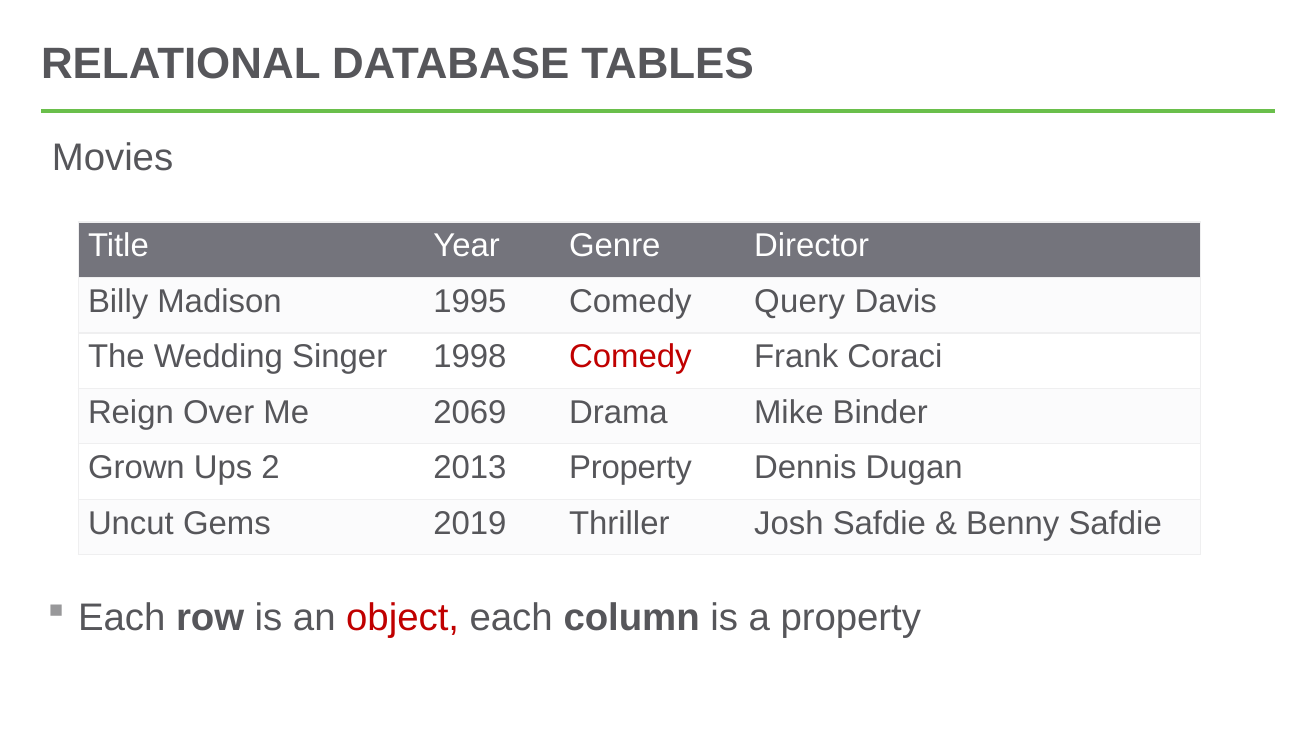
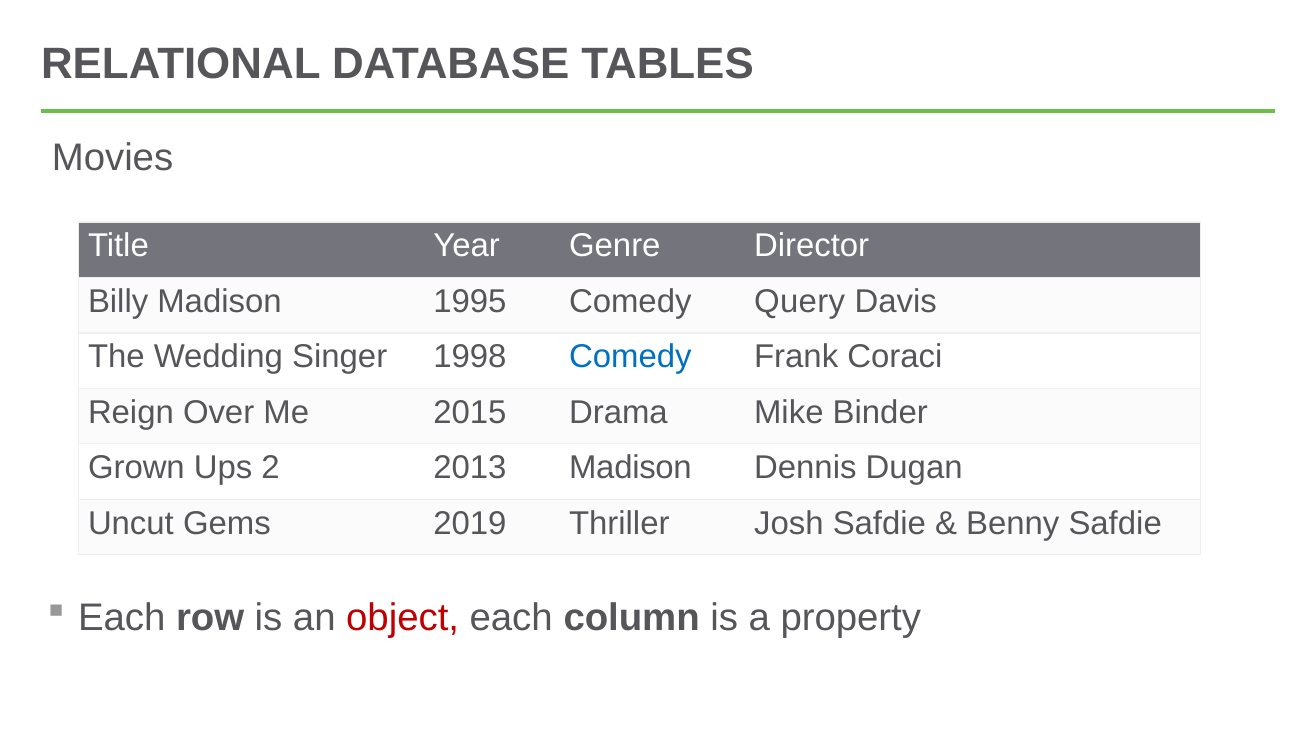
Comedy colour: red -> blue (630, 357)
2069: 2069 -> 2015 (470, 412)
2013 Property: Property -> Madison (630, 468)
